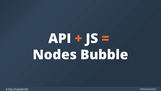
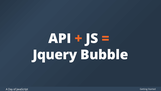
Nodes: Nodes -> Jquery (55, 55)
